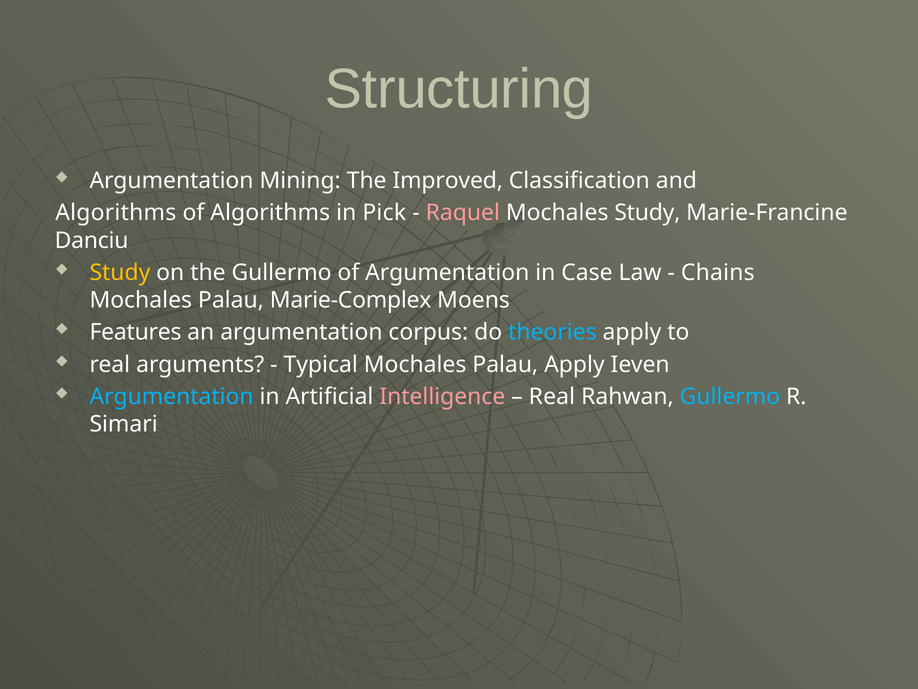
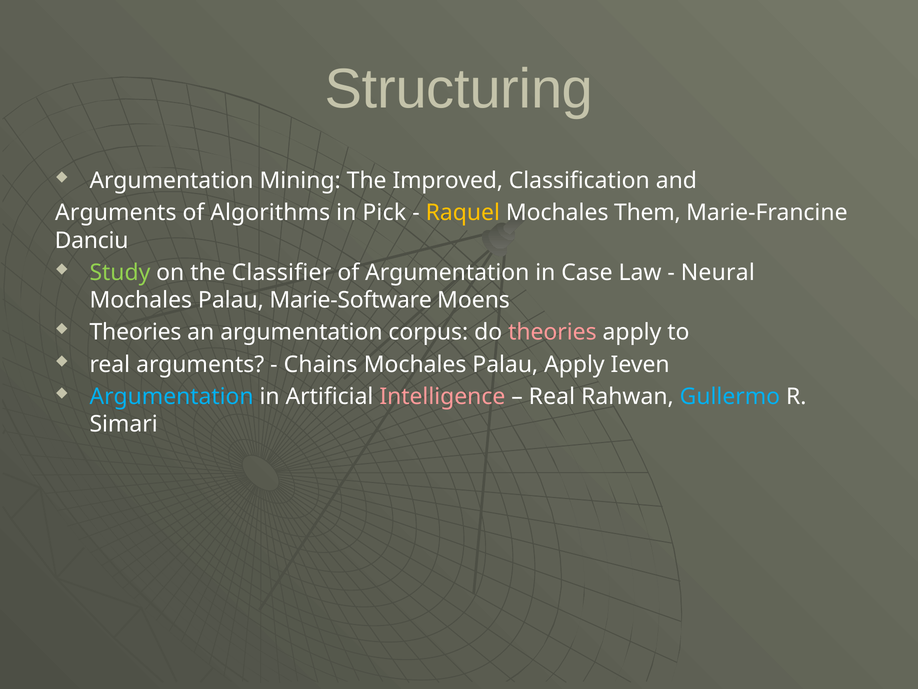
Algorithms: Algorithms -> Arguments (116, 213)
Raquel colour: pink -> yellow (463, 213)
Mochales Study: Study -> Them (647, 213)
Study colour: yellow -> light green (120, 272)
the Gullermo: Gullermo -> Classifier (281, 272)
Chains: Chains -> Neural (718, 272)
Marie-Complex: Marie-Complex -> Marie-Software (351, 300)
Features: Features -> Theories (136, 332)
theories colour: light blue -> pink (552, 332)
Typical: Typical -> Chains (321, 364)
